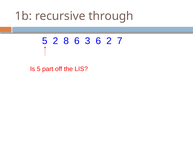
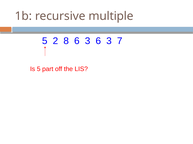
through: through -> multiple (111, 16)
3 6 2: 2 -> 3 (109, 41)
